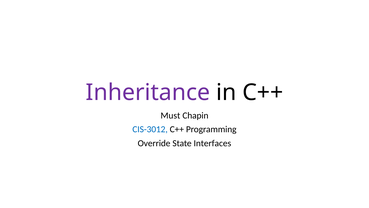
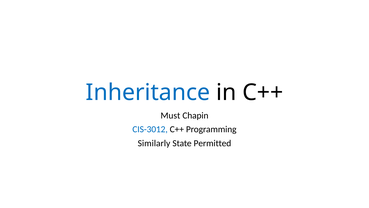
Inheritance colour: purple -> blue (148, 92)
Override: Override -> Similarly (154, 143)
Interfaces: Interfaces -> Permitted (212, 143)
